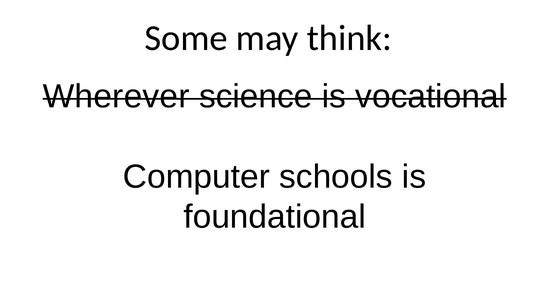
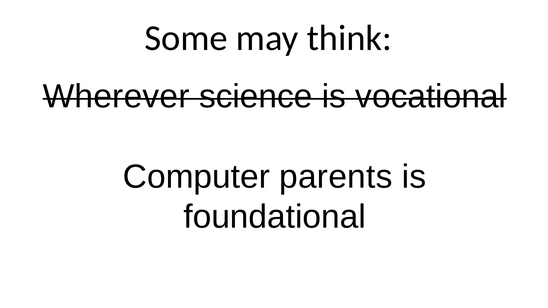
schools: schools -> parents (336, 177)
